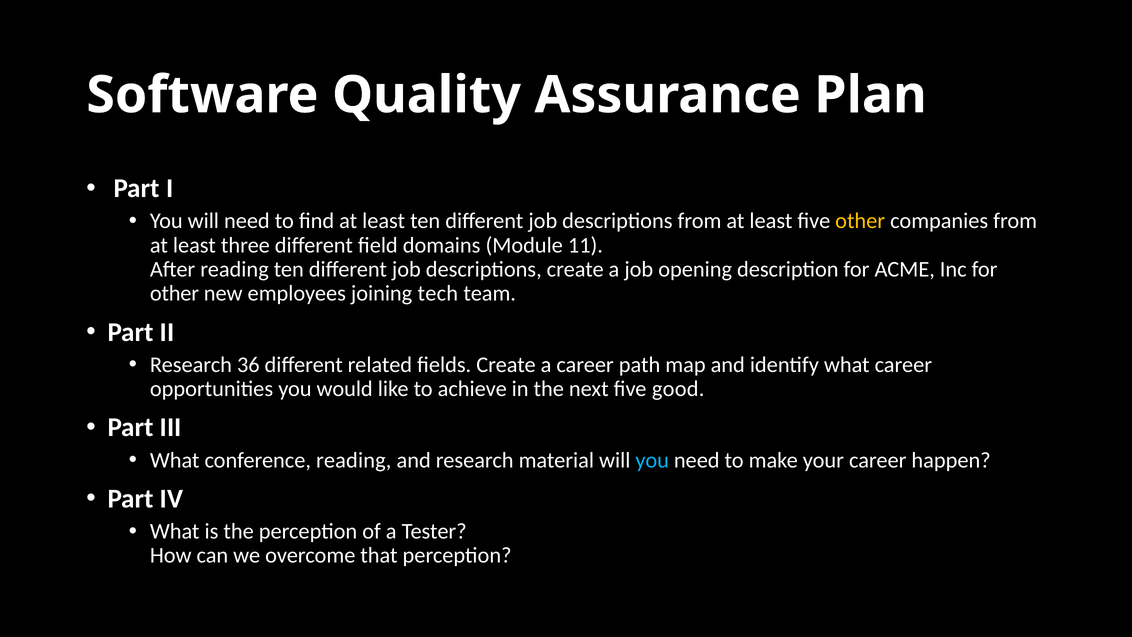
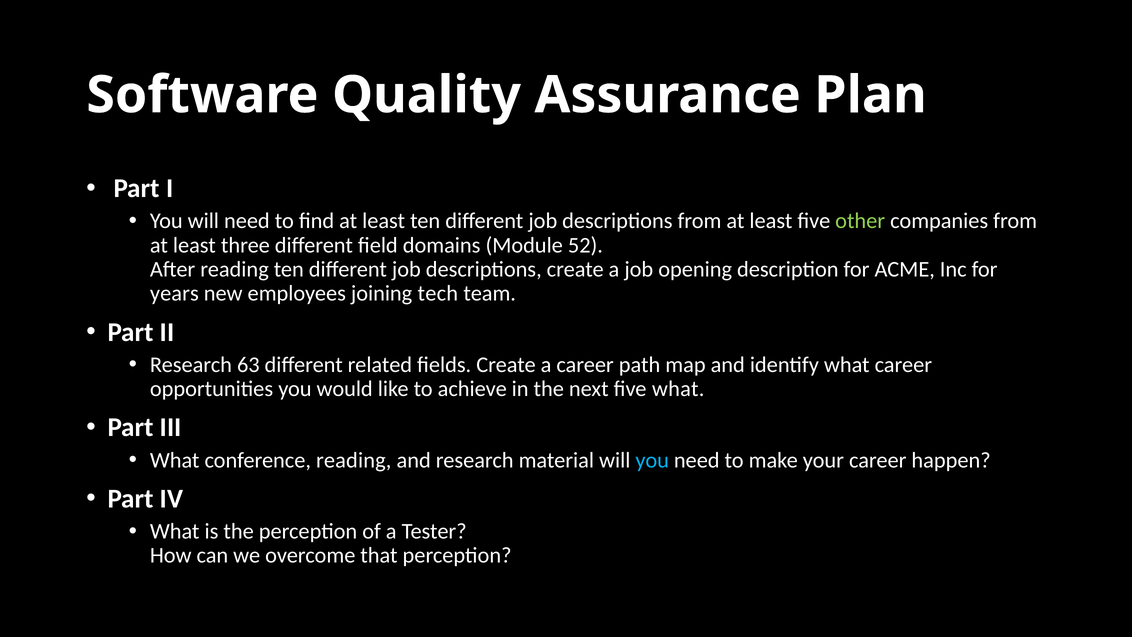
other colour: yellow -> light green (860, 221)
11: 11 -> 52 (585, 245)
other: other -> years (174, 293)
36: 36 -> 63 (248, 365)
five good: good -> what (678, 389)
